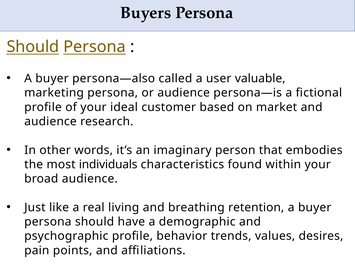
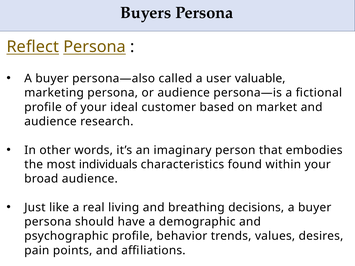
Should: Should -> Reflect (33, 47)
retention: retention -> decisions (256, 208)
